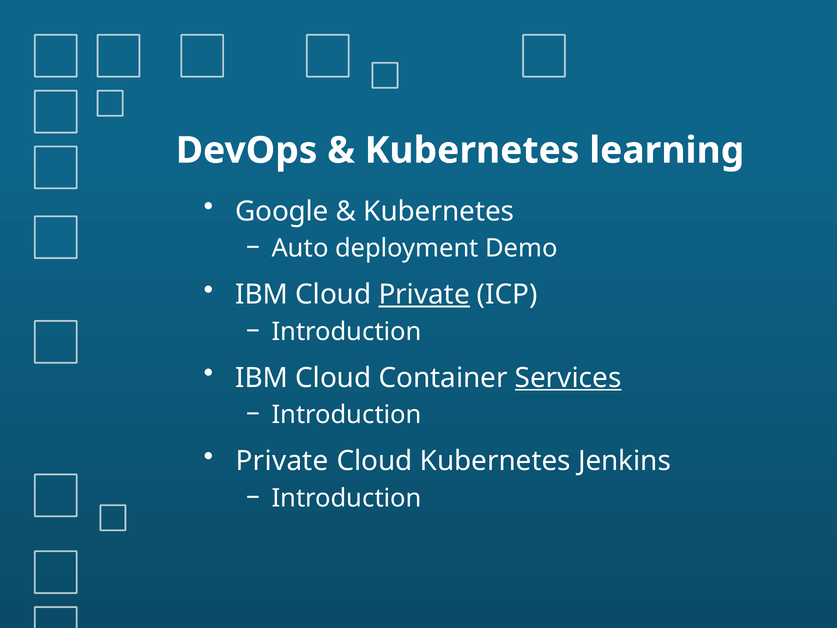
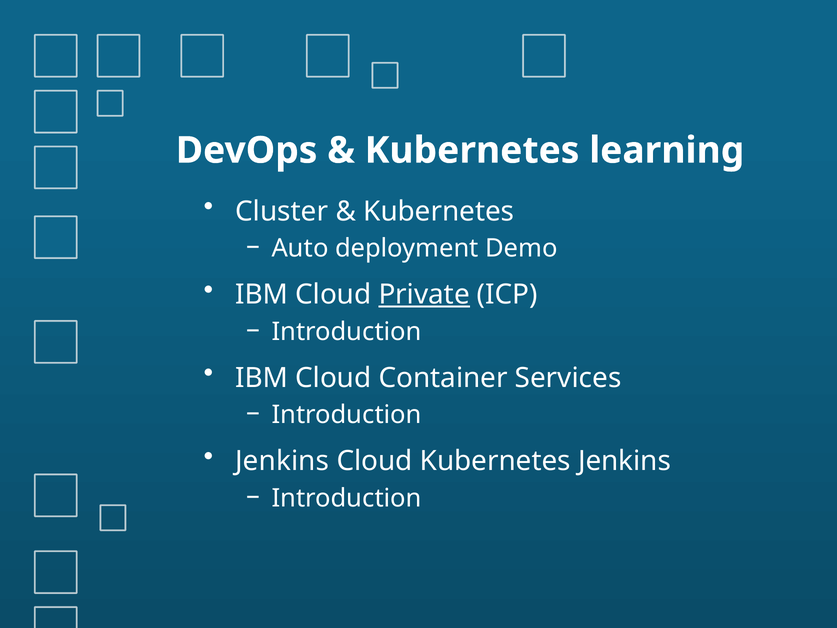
Google: Google -> Cluster (282, 211)
Services underline: present -> none (568, 378)
Private: Private -> Jenkins (282, 461)
